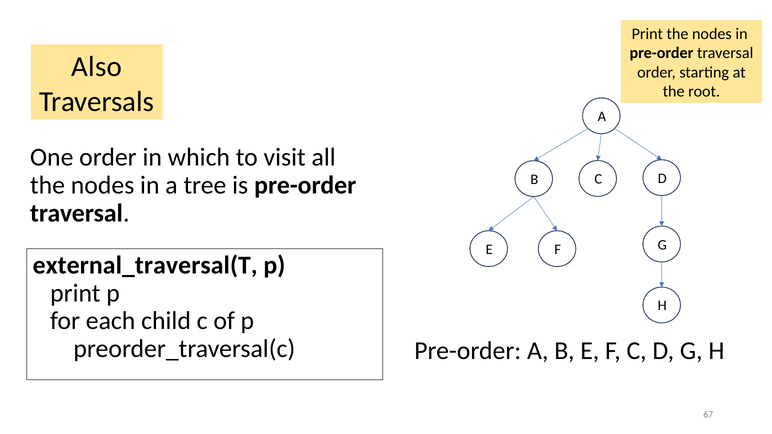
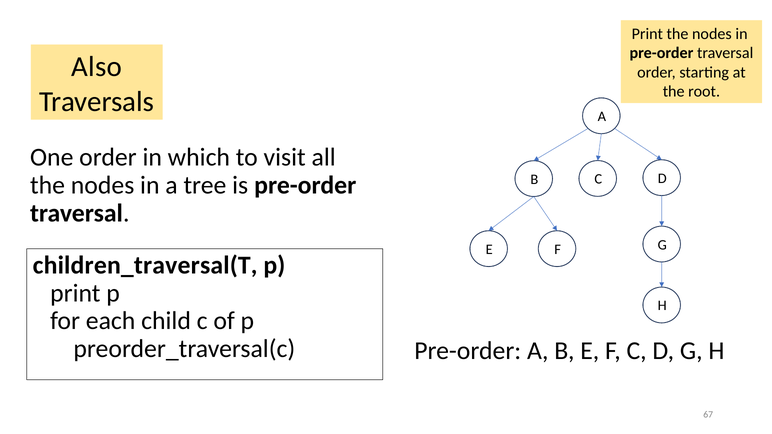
external_traversal(T: external_traversal(T -> children_traversal(T (145, 265)
